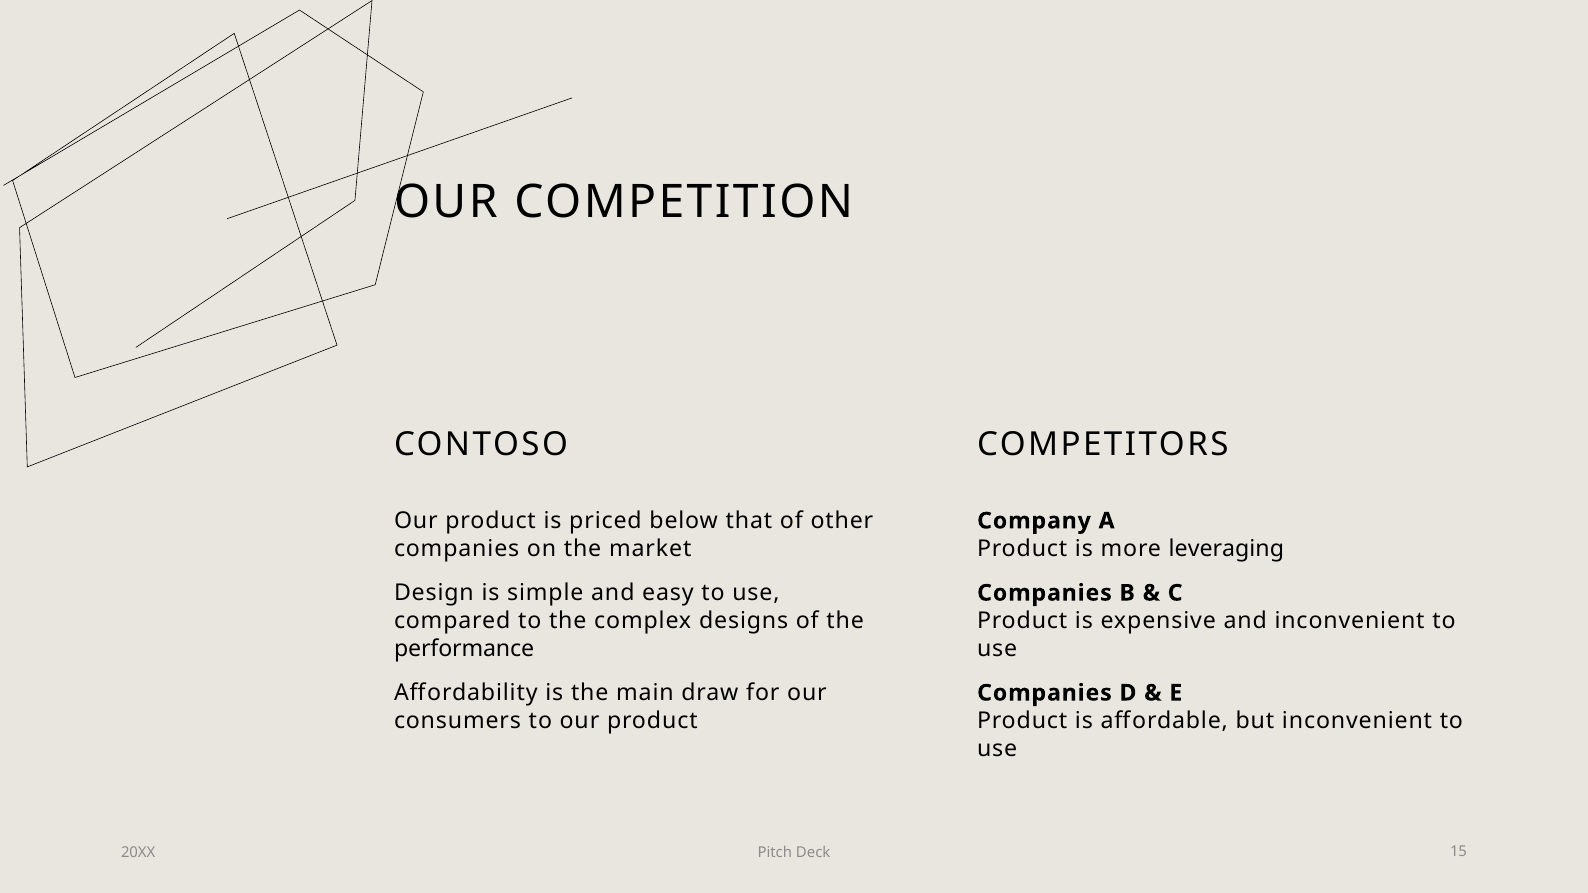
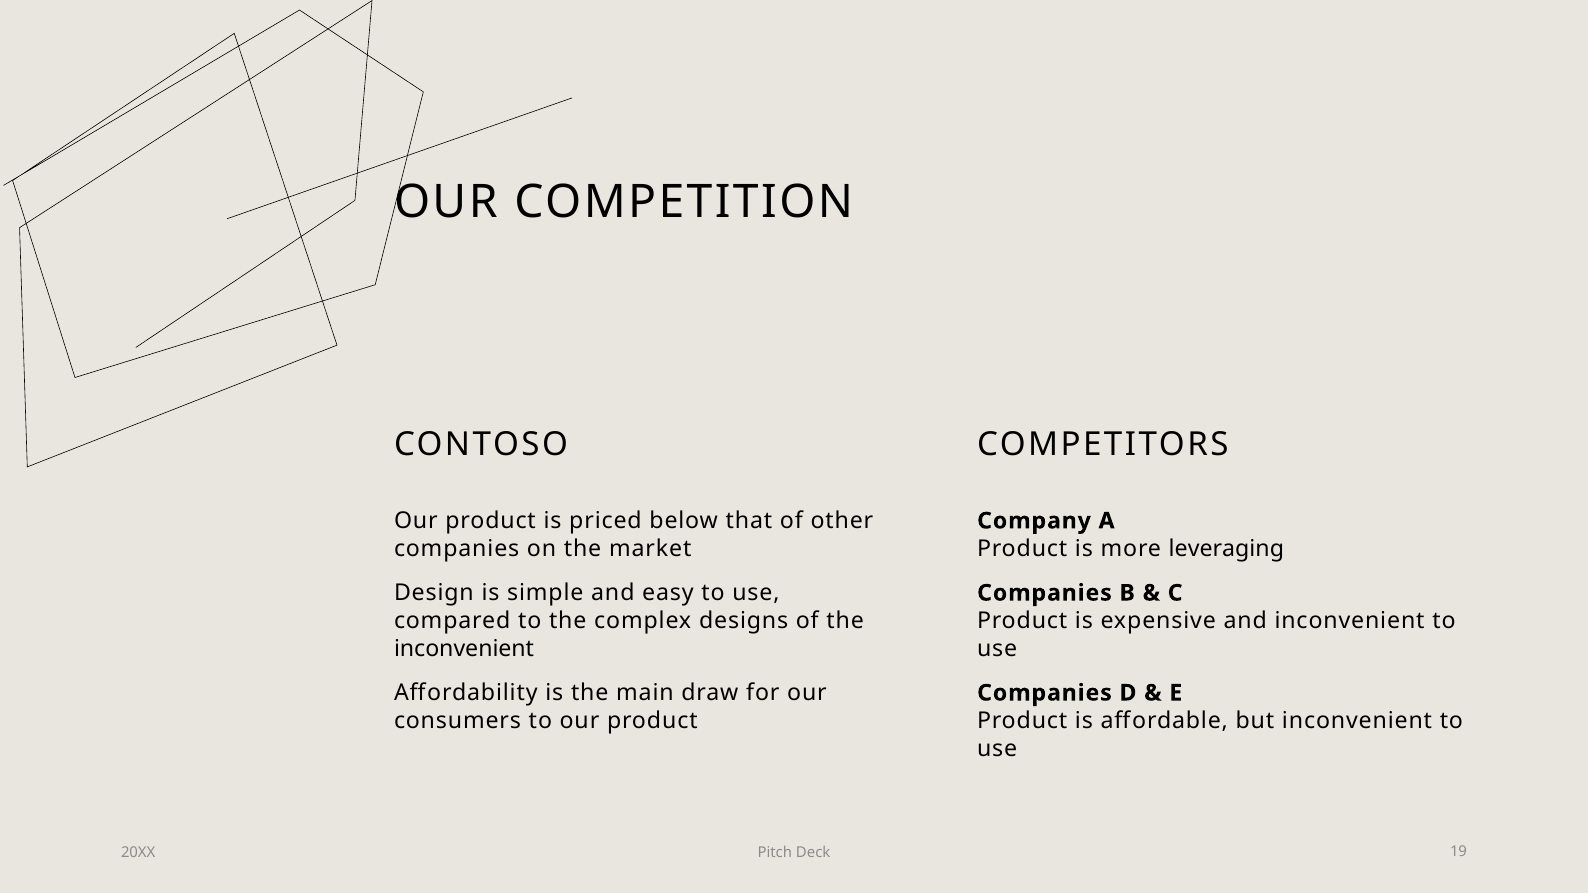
performance: performance -> inconvenient (464, 649)
15: 15 -> 19 (1458, 852)
